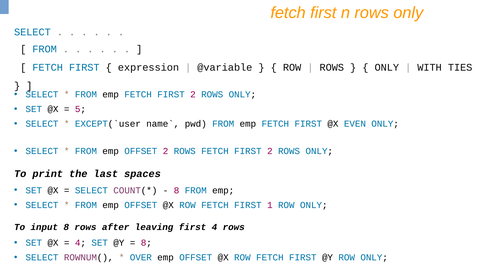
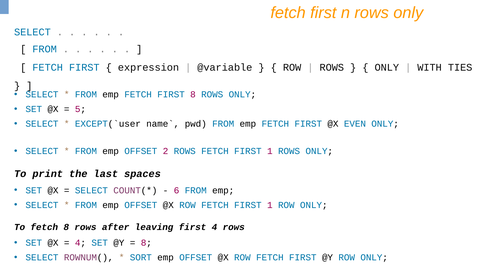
emp FETCH FIRST 2: 2 -> 8 (193, 94)
ROWS FETCH FIRST 2: 2 -> 1 (270, 151)
8: 8 -> 6 (177, 190)
To input: input -> fetch (44, 227)
OVER: OVER -> SORT (141, 257)
